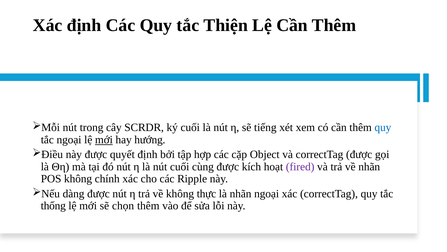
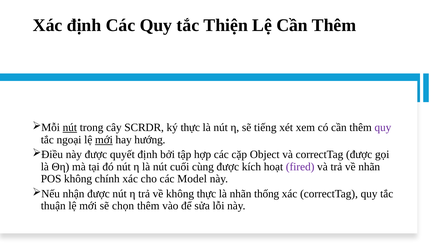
nút underline: none -> present (70, 127)
ký cuối: cuối -> thực (190, 127)
quy colour: blue -> purple (383, 127)
Ripple: Ripple -> Model (192, 178)
dàng: dàng -> nhận (74, 193)
nhãn ngoại: ngoại -> thống (267, 193)
thống: thống -> thuận (53, 205)
